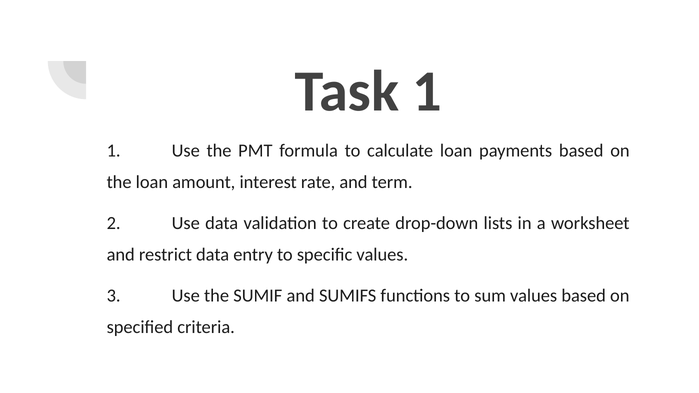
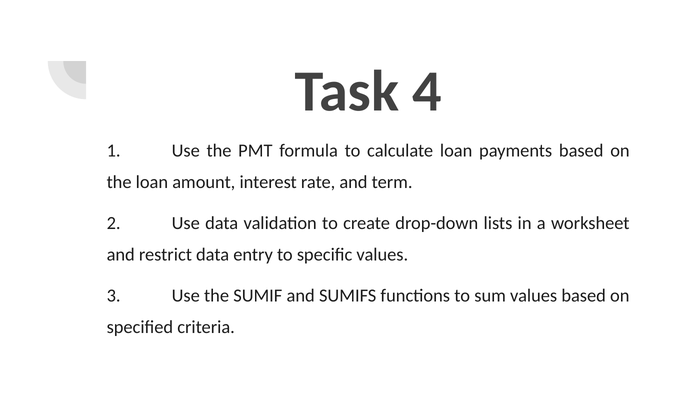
Task 1: 1 -> 4 (427, 92)
